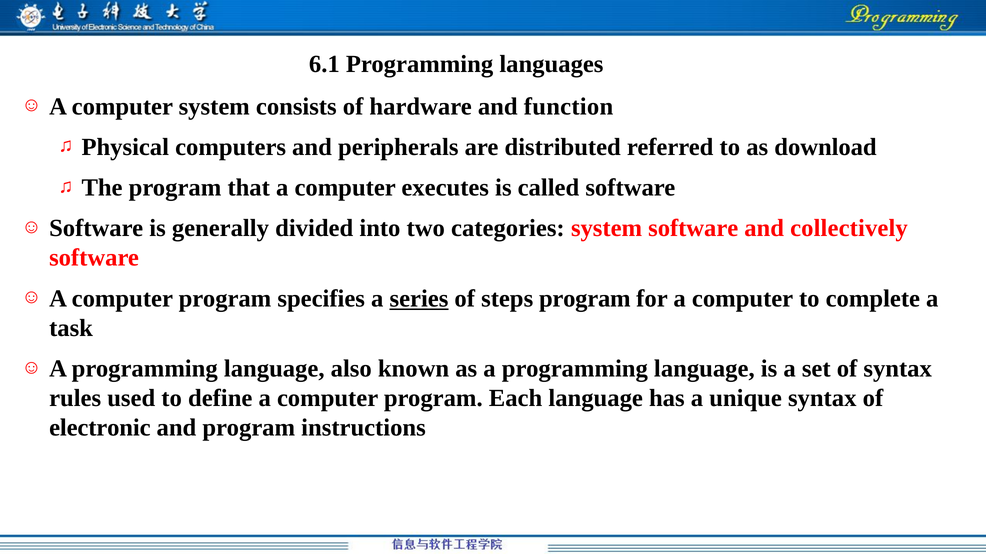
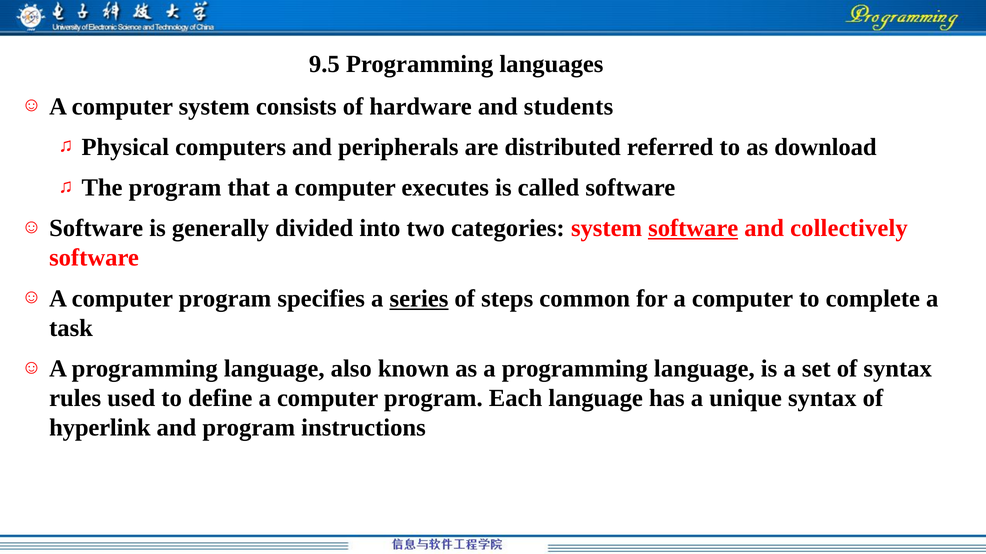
6.1: 6.1 -> 9.5 (324, 64)
function: function -> students (569, 107)
software underline: none -> present (693, 229)
steps program: program -> common (585, 299)
electronic: electronic -> hyperlink (100, 428)
